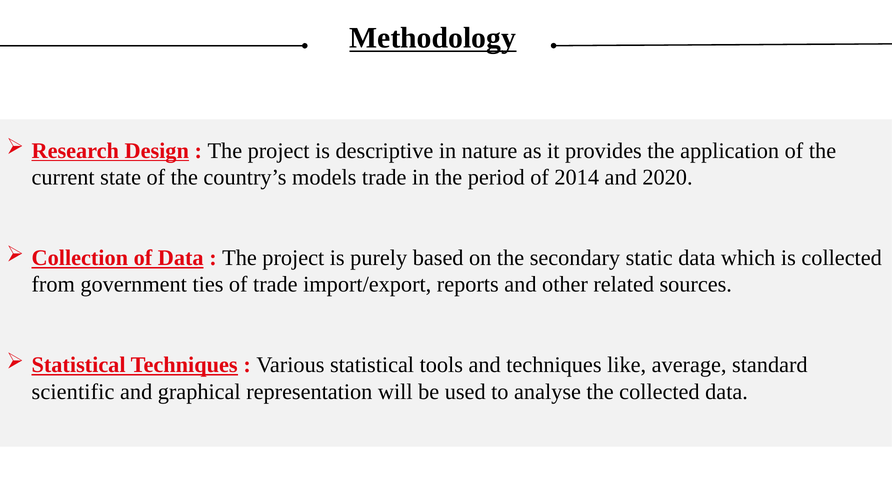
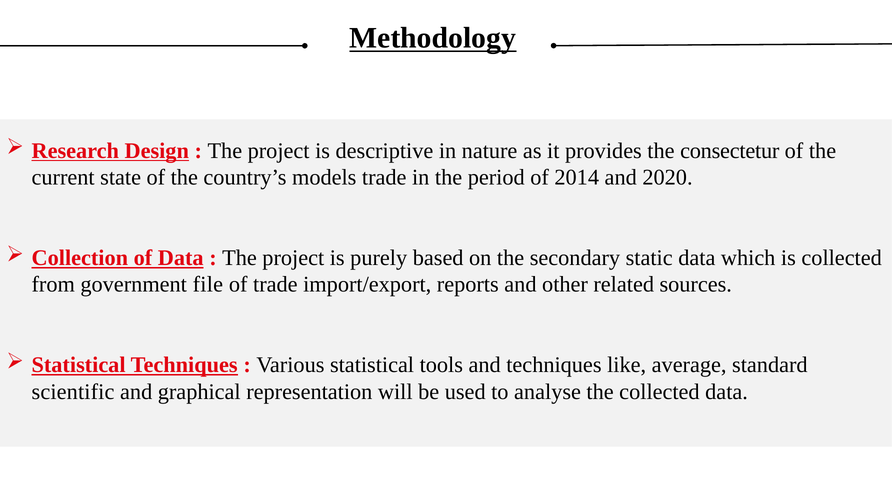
application: application -> consectetur (730, 151)
ties: ties -> file (208, 284)
